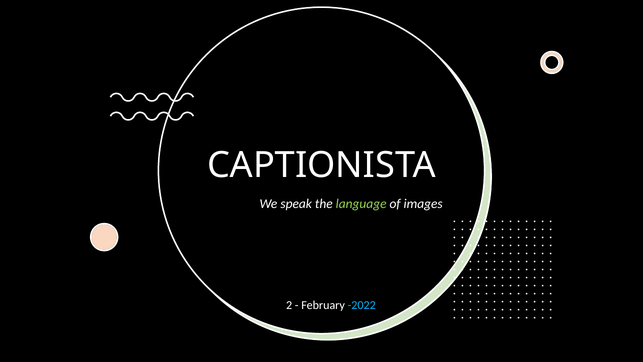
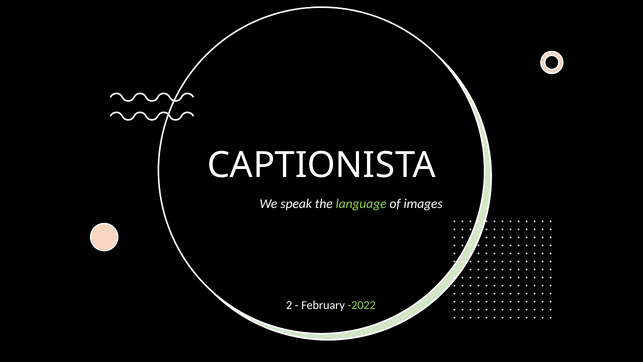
-2022 colour: light blue -> light green (362, 305)
